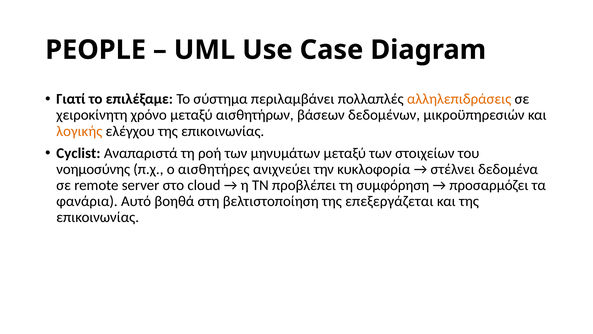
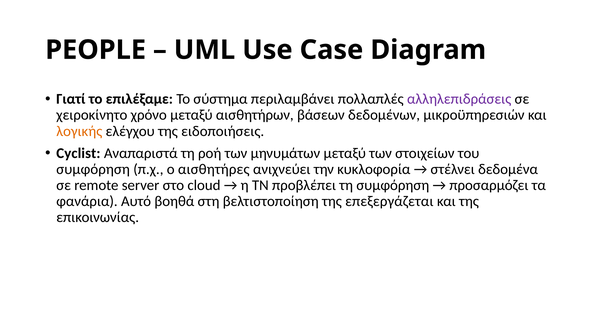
αλληλεπιδράσεις colour: orange -> purple (459, 99)
χειροκίνητη: χειροκίνητη -> χειροκίνητο (92, 115)
ελέγχου της επικοινωνίας: επικοινωνίας -> ειδοποιήσεις (223, 131)
νοημοσύνης: νοημοσύνης -> συμφόρηση (93, 169)
